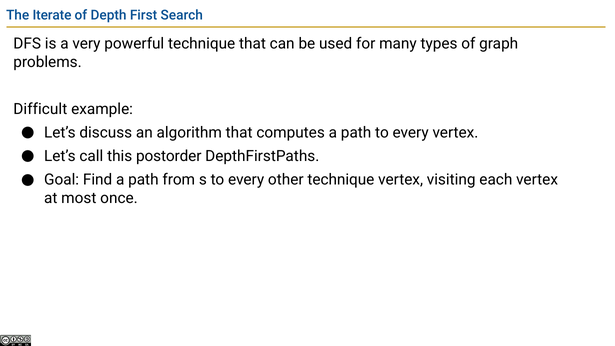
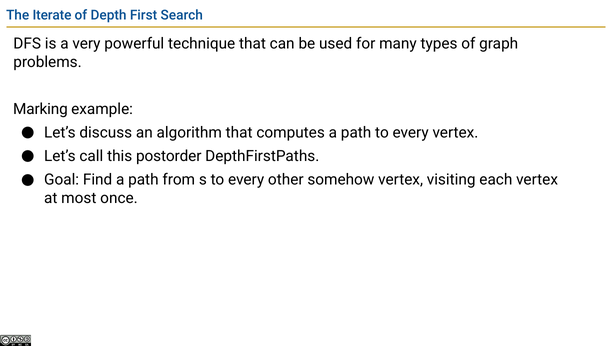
Difficult: Difficult -> Marking (40, 109)
other technique: technique -> somehow (341, 180)
